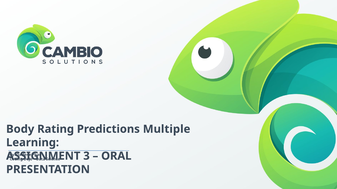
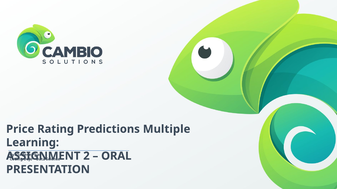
Body: Body -> Price (20, 129)
3: 3 -> 2 (86, 156)
